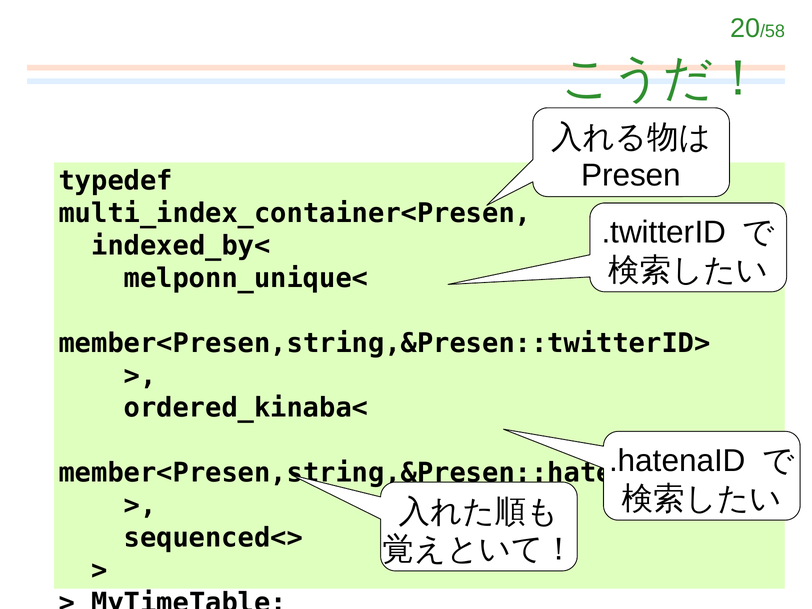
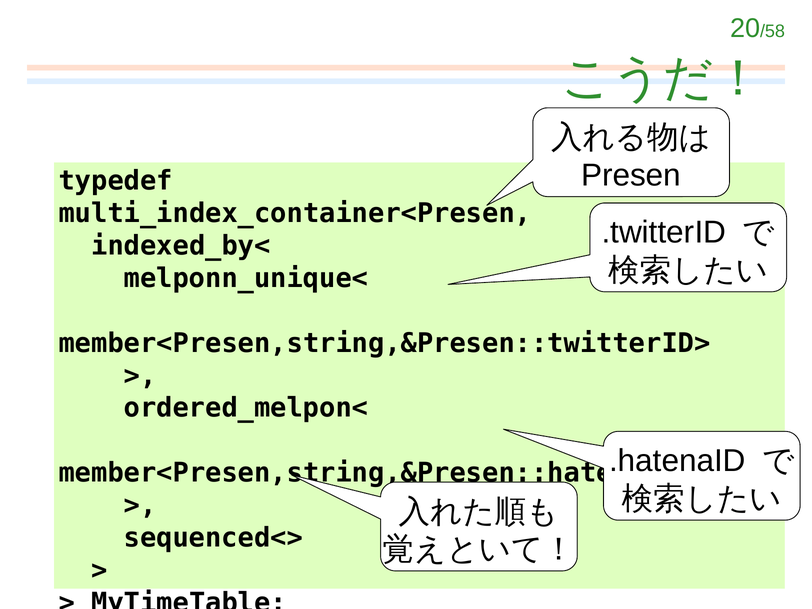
ordered_kinaba<: ordered_kinaba< -> ordered_melpon< (246, 408)
